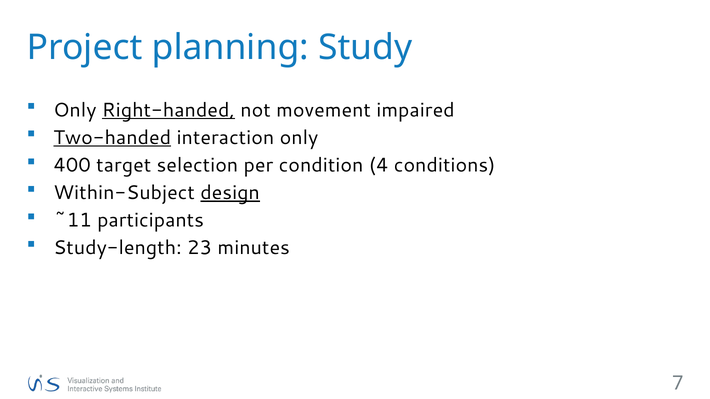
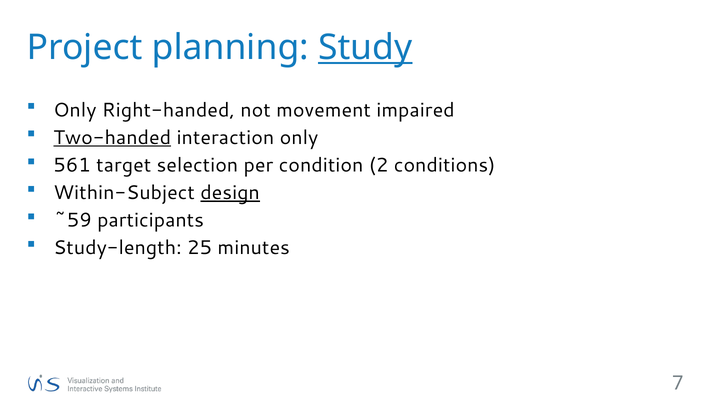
Study underline: none -> present (365, 48)
Right-handed underline: present -> none (168, 110)
400: 400 -> 561 (72, 165)
4: 4 -> 2 (379, 165)
~11: ~11 -> ~59 (73, 221)
23: 23 -> 25 (200, 248)
